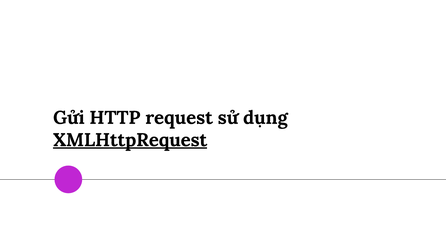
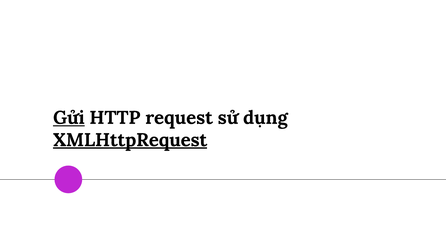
Gửi underline: none -> present (69, 118)
